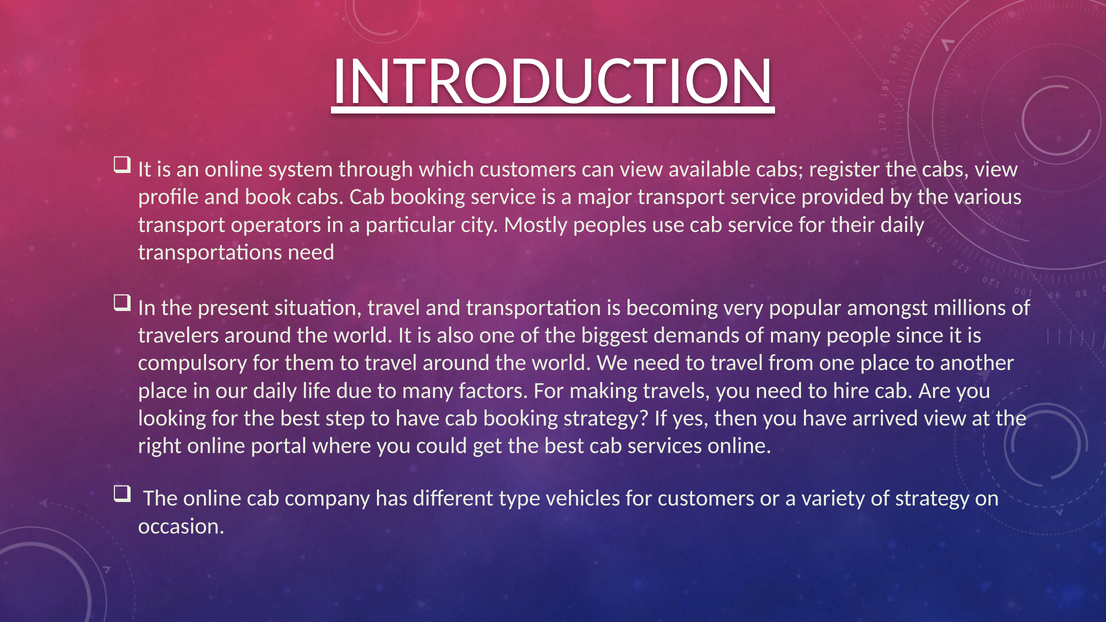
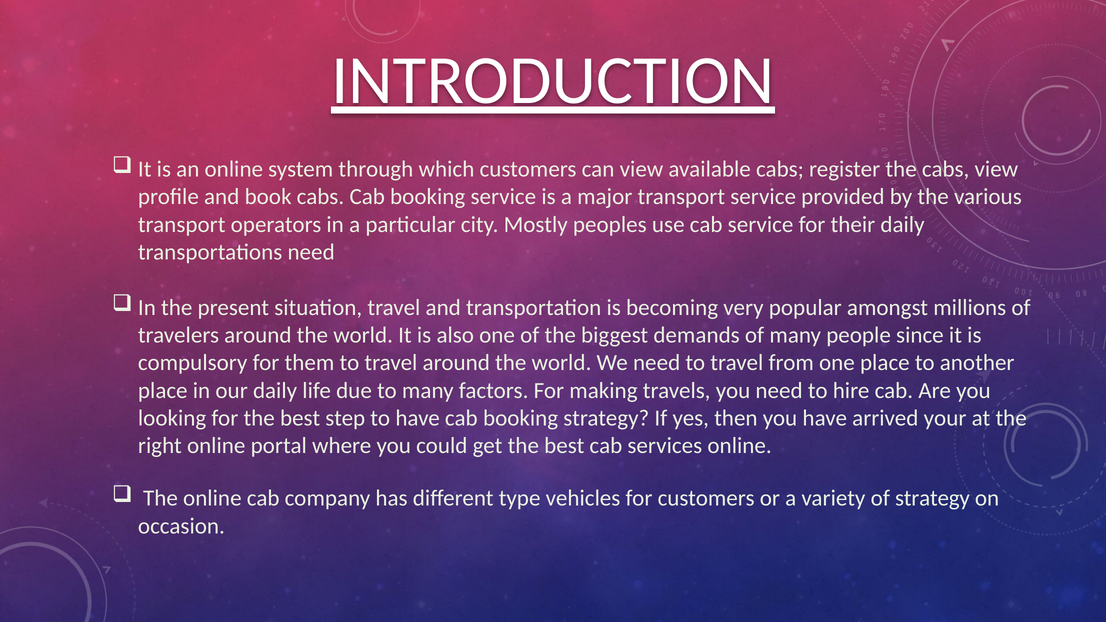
arrived view: view -> your (945, 418)
